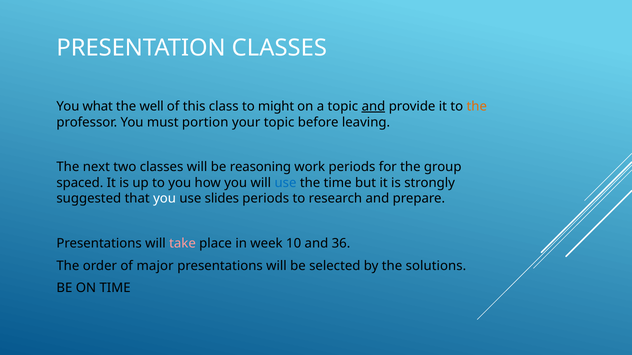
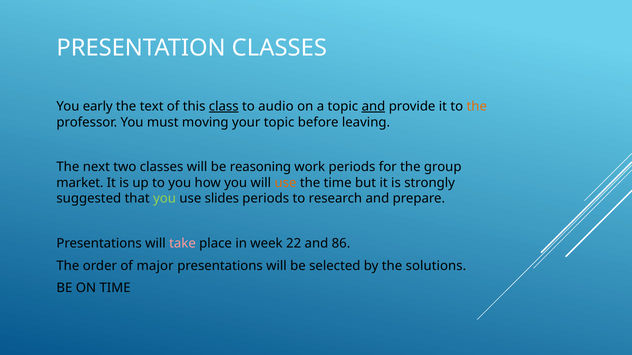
what: what -> early (98, 107)
well: well -> text (152, 107)
class underline: none -> present (224, 107)
might: might -> audio (276, 107)
portion: portion -> moving (205, 122)
spaced: spaced -> market (80, 183)
use colour: blue -> orange (286, 183)
you colour: white -> light green (165, 199)
10: 10 -> 22 (294, 244)
36: 36 -> 86 (341, 244)
